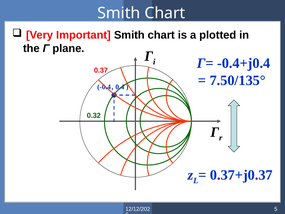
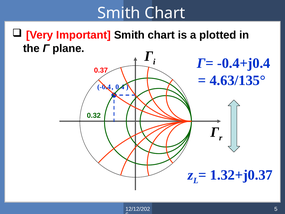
7.50/135°: 7.50/135° -> 4.63/135° (238, 80)
0.37+j0.37: 0.37+j0.37 -> 1.32+j0.37 (241, 175)
